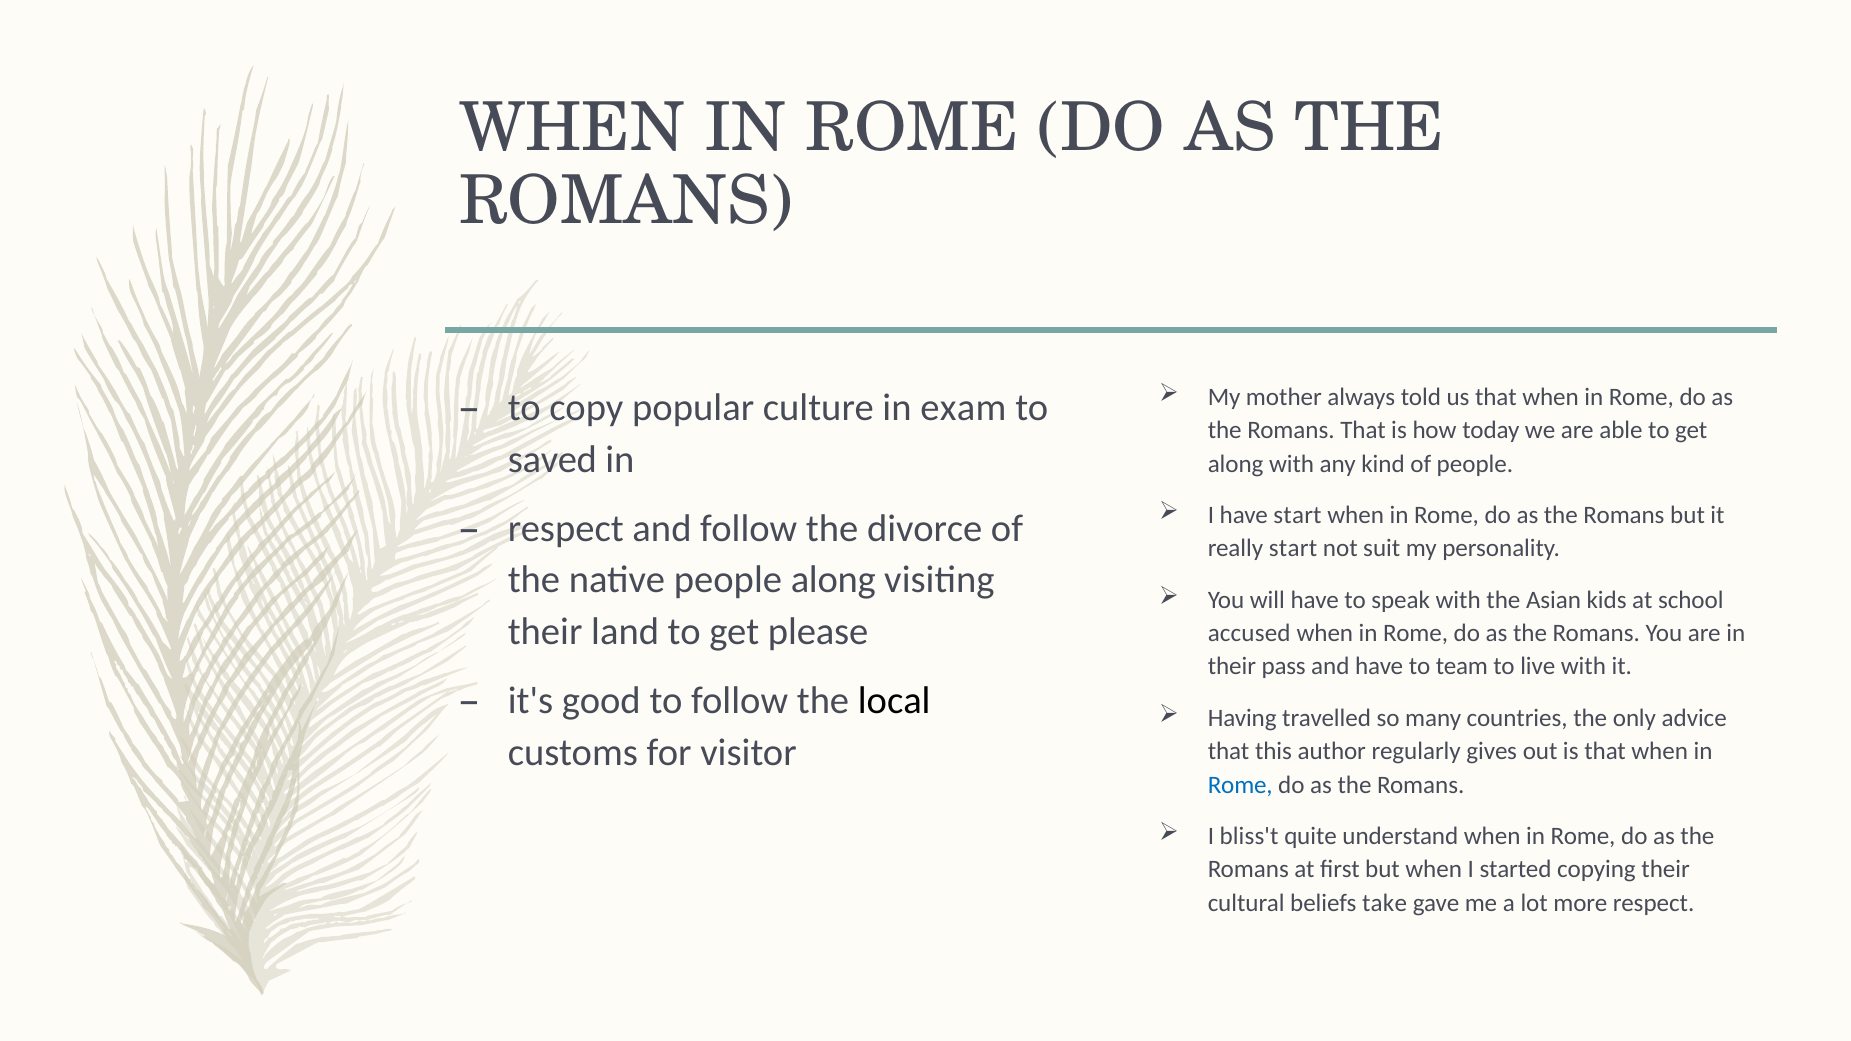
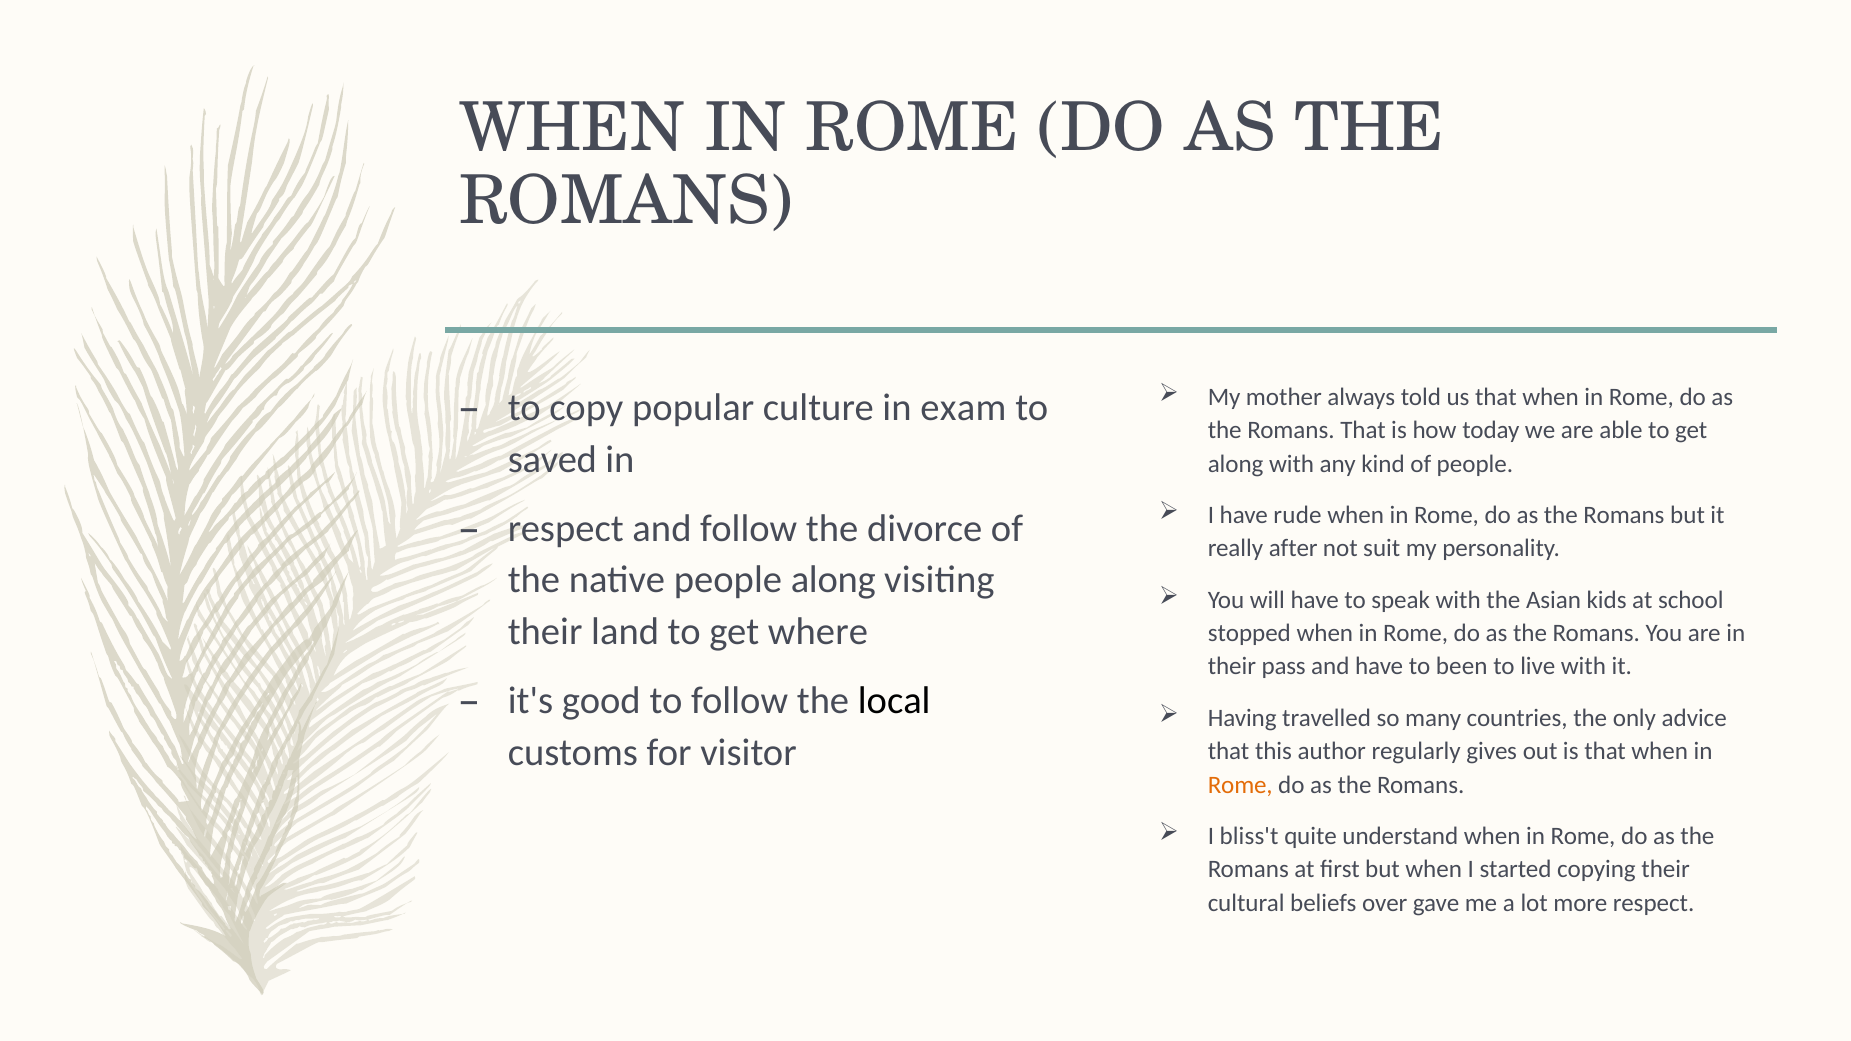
have start: start -> rude (1298, 515)
really start: start -> after (1293, 549)
please: please -> where (818, 632)
accused: accused -> stopped (1249, 633)
team: team -> been (1462, 667)
Rome colour: blue -> orange (1240, 785)
take: take -> over (1385, 903)
